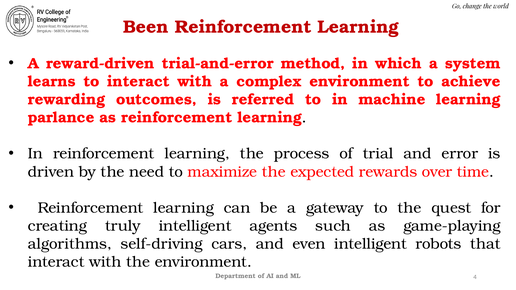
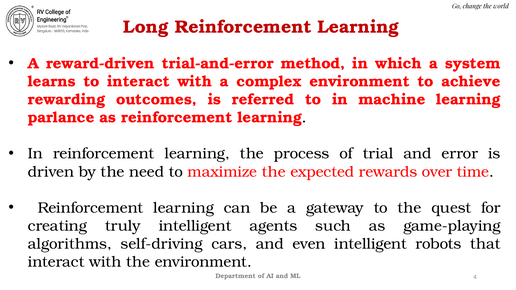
Been: Been -> Long (146, 27)
